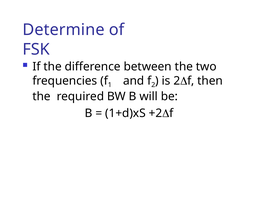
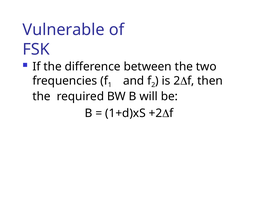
Determine: Determine -> Vulnerable (64, 30)
